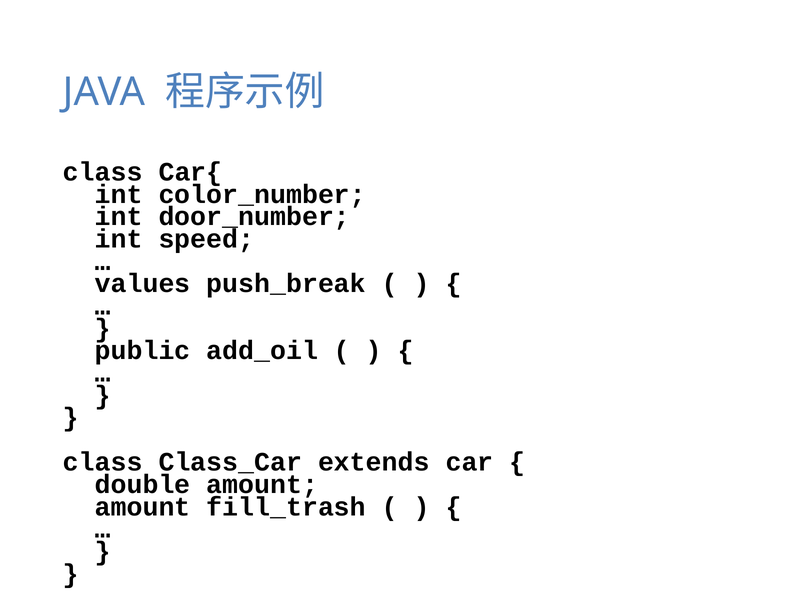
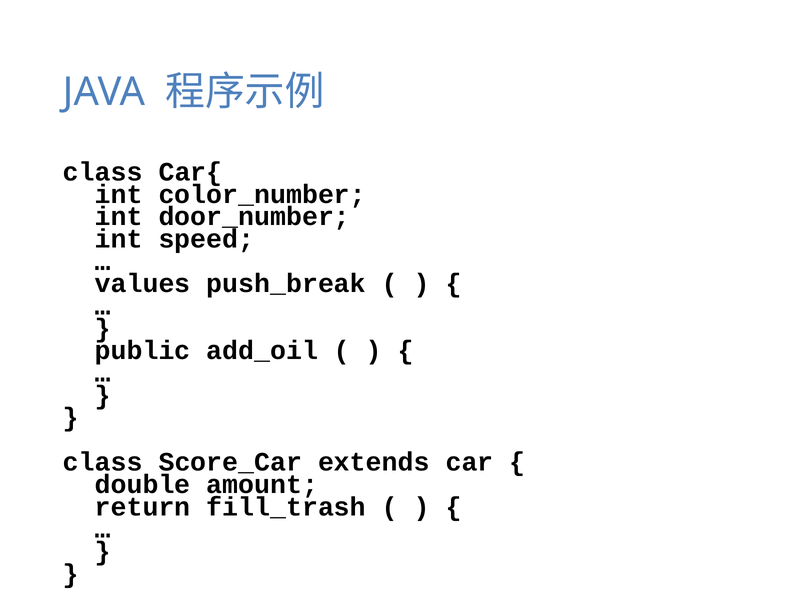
Class_Car: Class_Car -> Score_Car (230, 462)
amount: amount -> return (143, 507)
